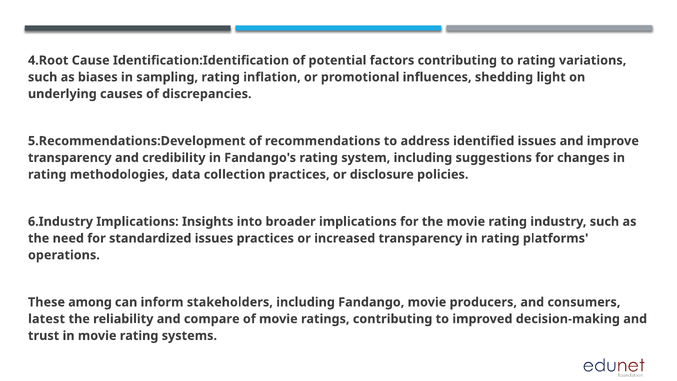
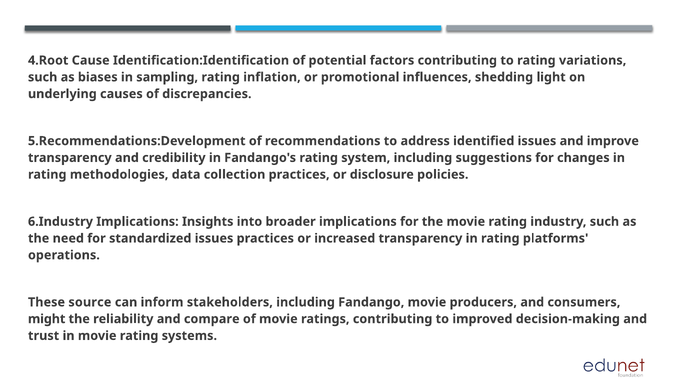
among: among -> source (90, 302)
latest: latest -> might (47, 319)
